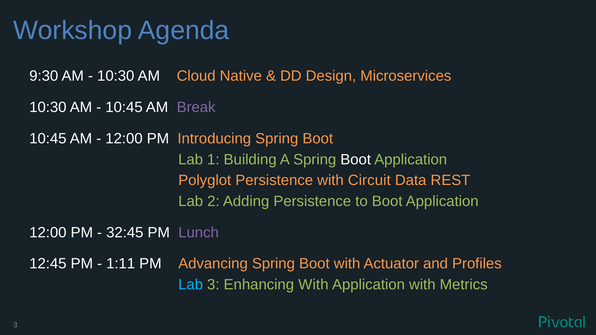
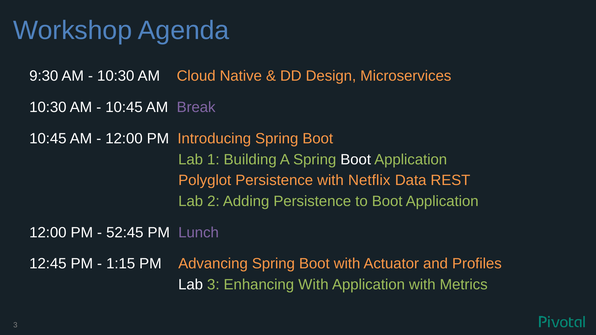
Circuit: Circuit -> Netflix (369, 180)
32:45: 32:45 -> 52:45 (125, 233)
1:11: 1:11 -> 1:15 (121, 264)
Lab colour: light blue -> white (191, 285)
